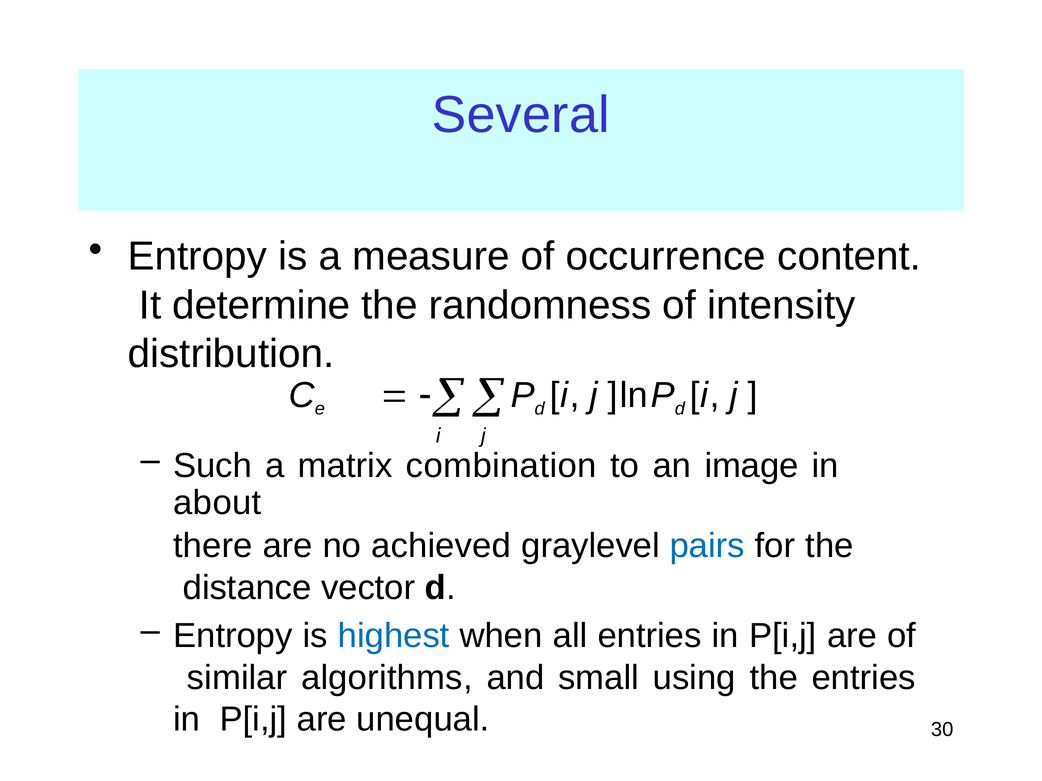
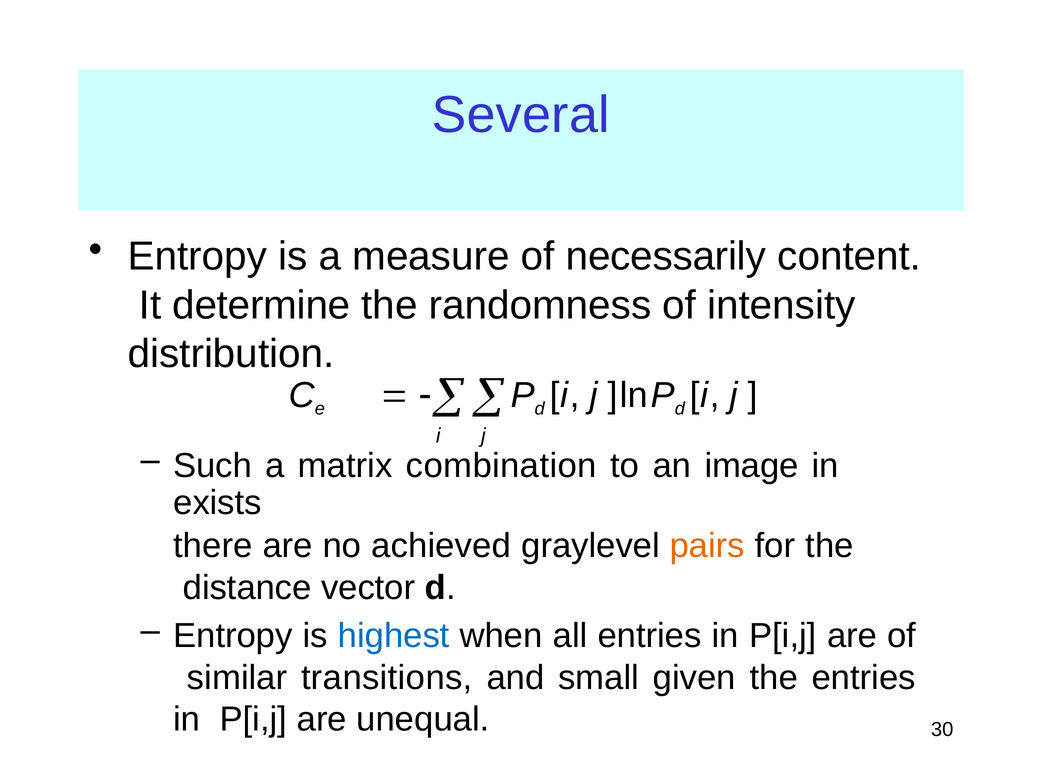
occurrence: occurrence -> necessarily (666, 257)
about: about -> exists (218, 503)
pairs colour: blue -> orange (707, 546)
algorithms: algorithms -> transitions (387, 678)
using: using -> given (694, 678)
